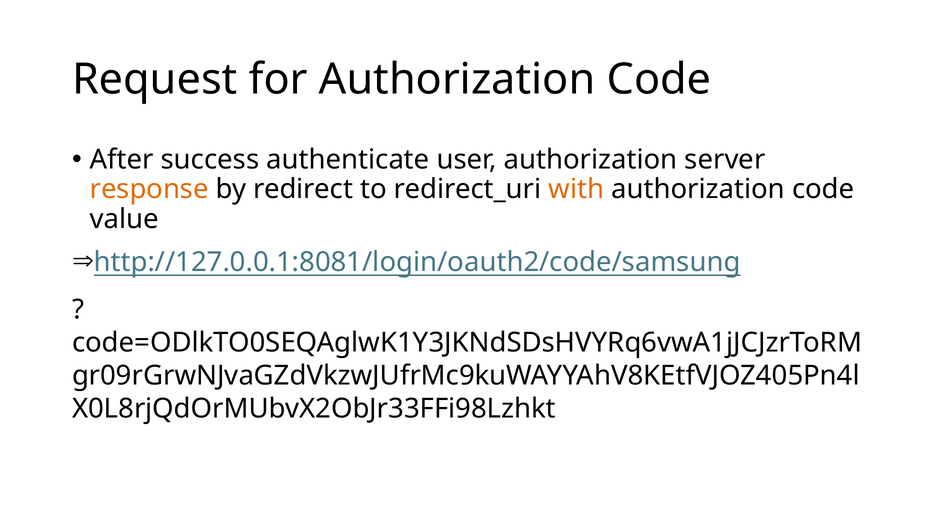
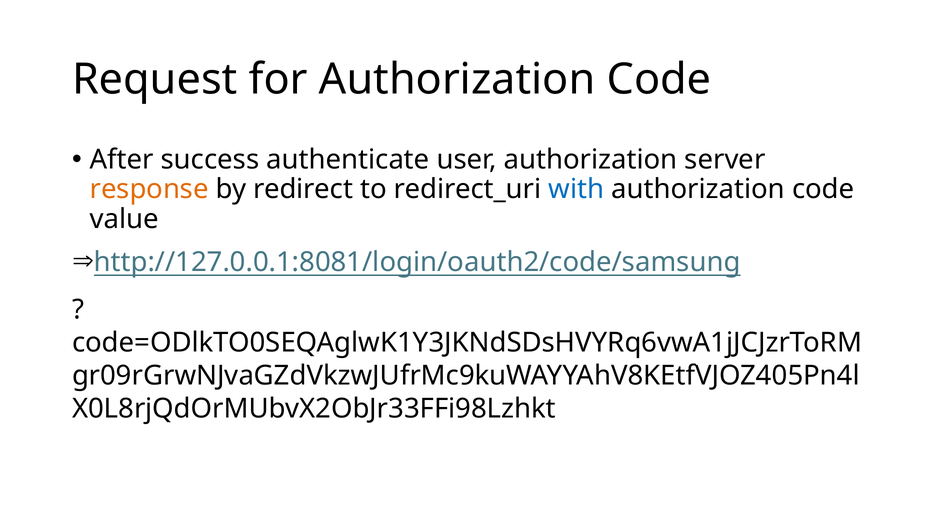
with colour: orange -> blue (576, 190)
